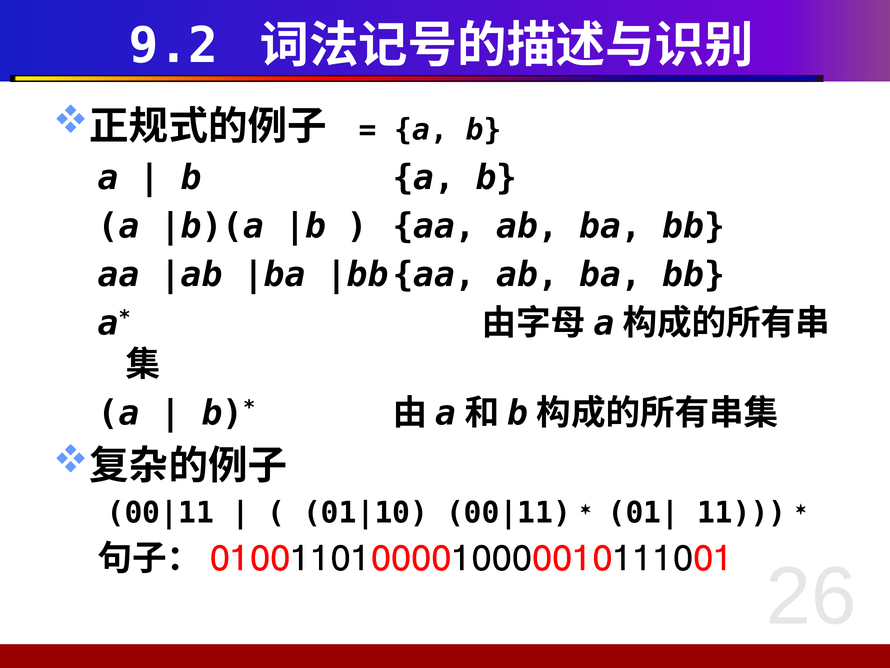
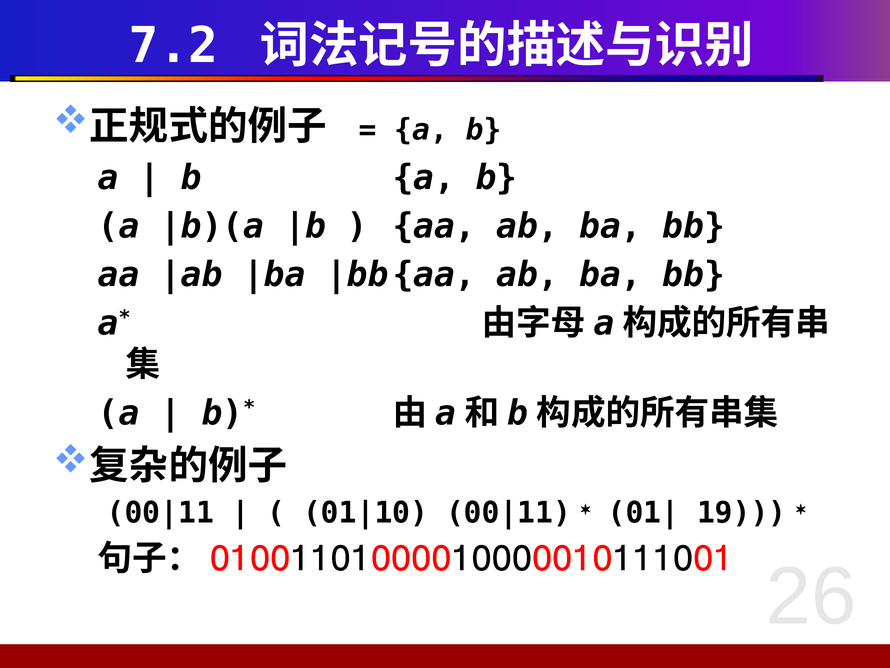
9.2: 9.2 -> 7.2 (174, 46)
11: 11 -> 19 (742, 513)
